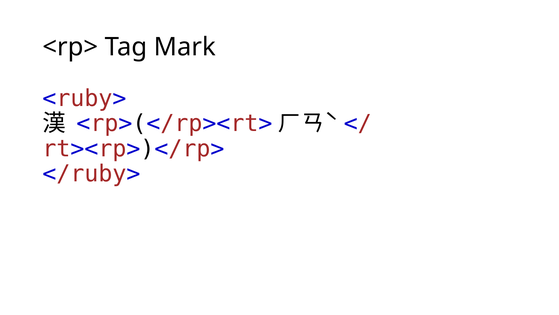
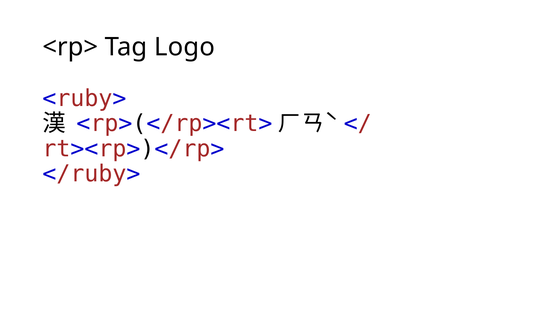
Mark: Mark -> Logo (185, 47)
